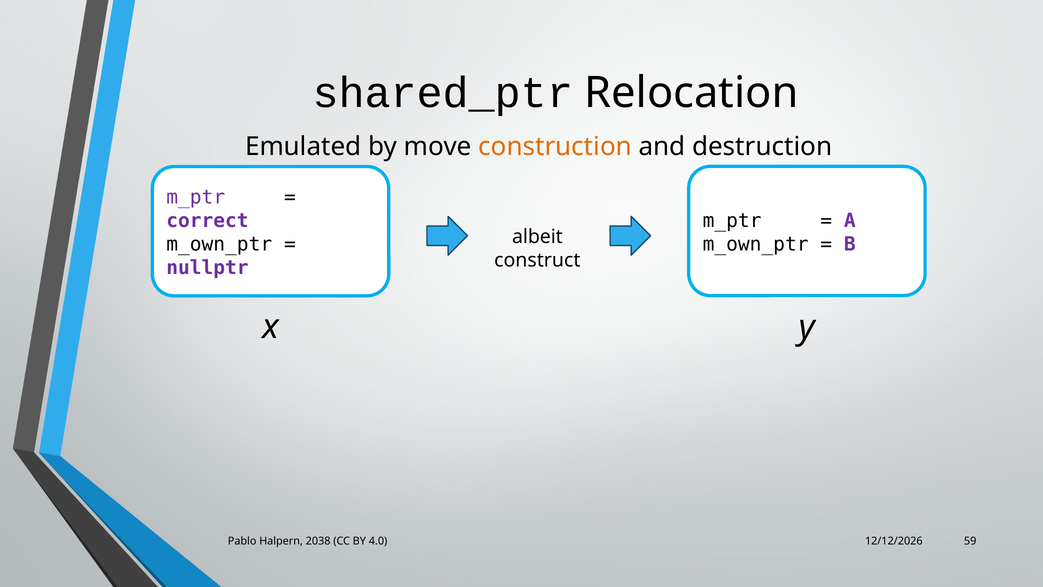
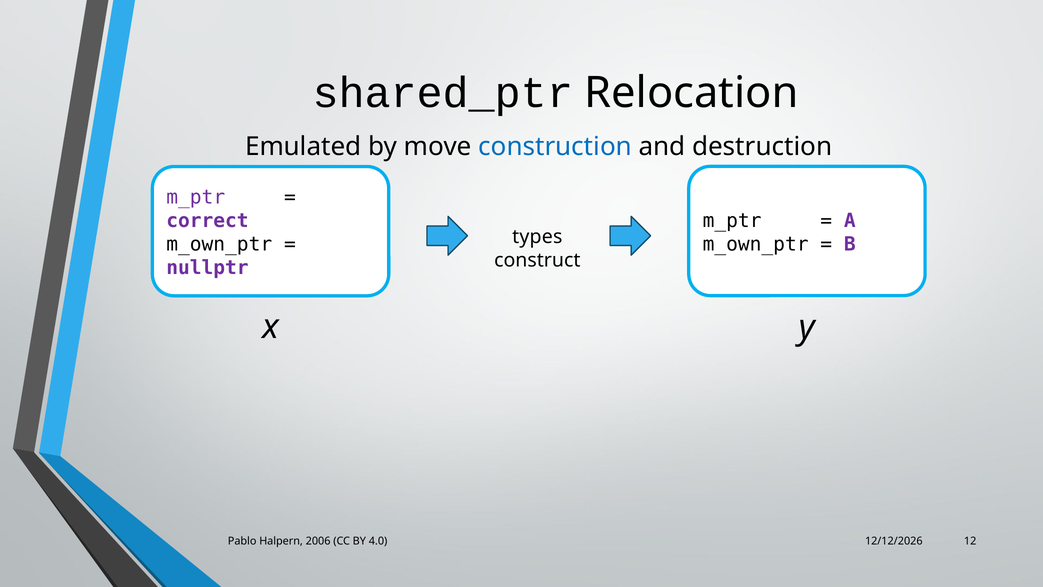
construction colour: orange -> blue (555, 147)
albeit: albeit -> types (537, 237)
2038: 2038 -> 2006 (318, 541)
59: 59 -> 12 (970, 541)
